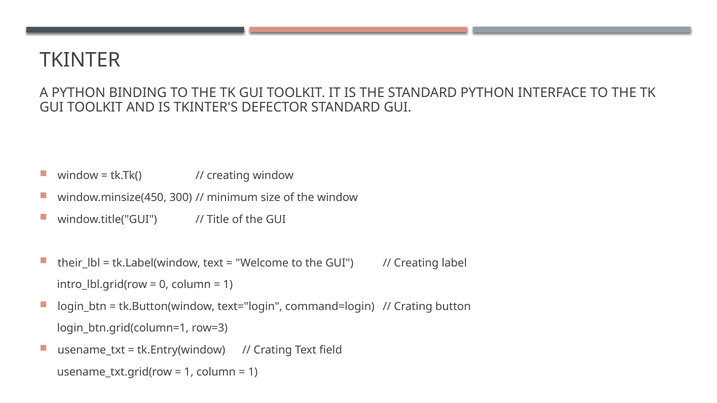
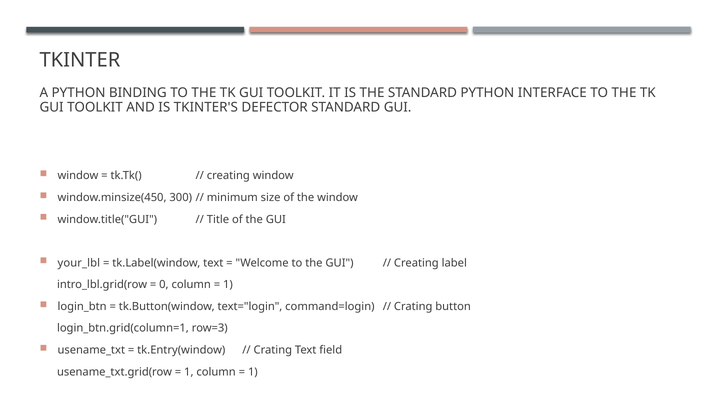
their_lbl: their_lbl -> your_lbl (79, 263)
